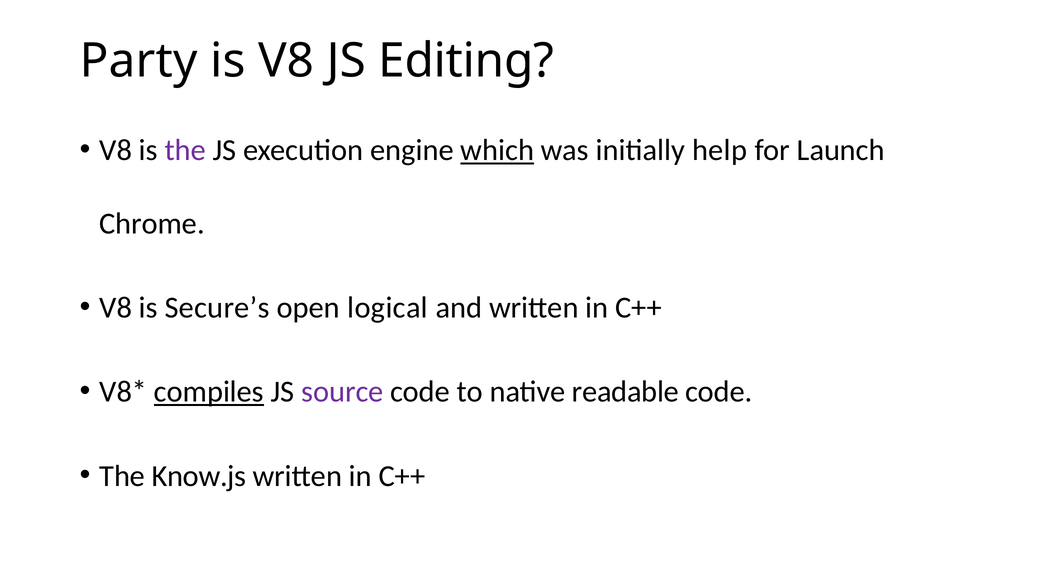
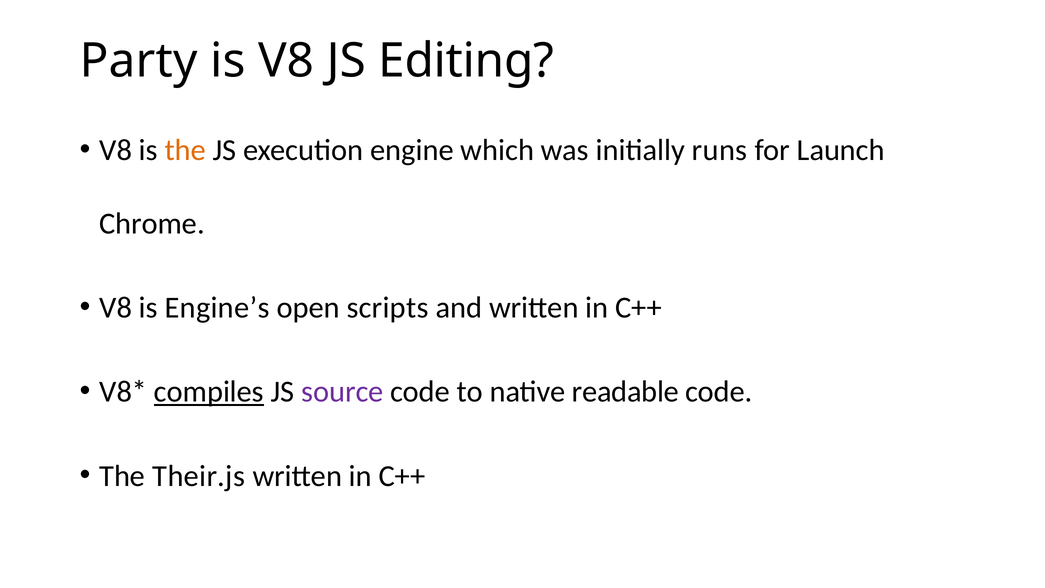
the colour: purple -> orange (185, 150)
which underline: present -> none (497, 150)
help: help -> runs (720, 150)
Secure’s: Secure’s -> Engine’s (217, 308)
logical: logical -> scripts (388, 308)
Know.js: Know.js -> Their.js (199, 476)
